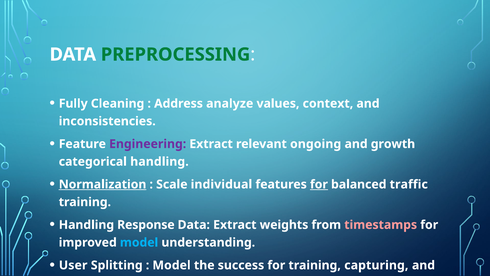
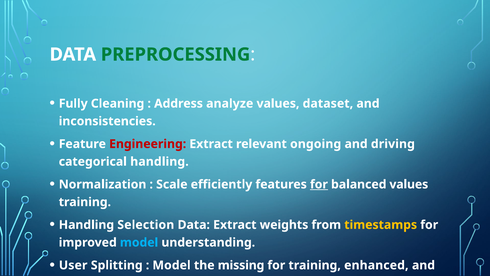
context: context -> dataset (328, 103)
Engineering colour: purple -> red (148, 144)
growth: growth -> driving (393, 144)
Normalization underline: present -> none (103, 184)
individual: individual -> efficiently (221, 184)
balanced traffic: traffic -> values (409, 184)
Response: Response -> Selection (146, 225)
timestamps colour: pink -> yellow (381, 225)
success: success -> missing (241, 265)
capturing: capturing -> enhanced (376, 265)
